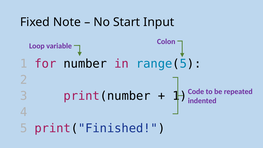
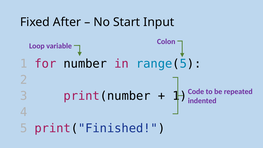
Note: Note -> After (67, 22)
